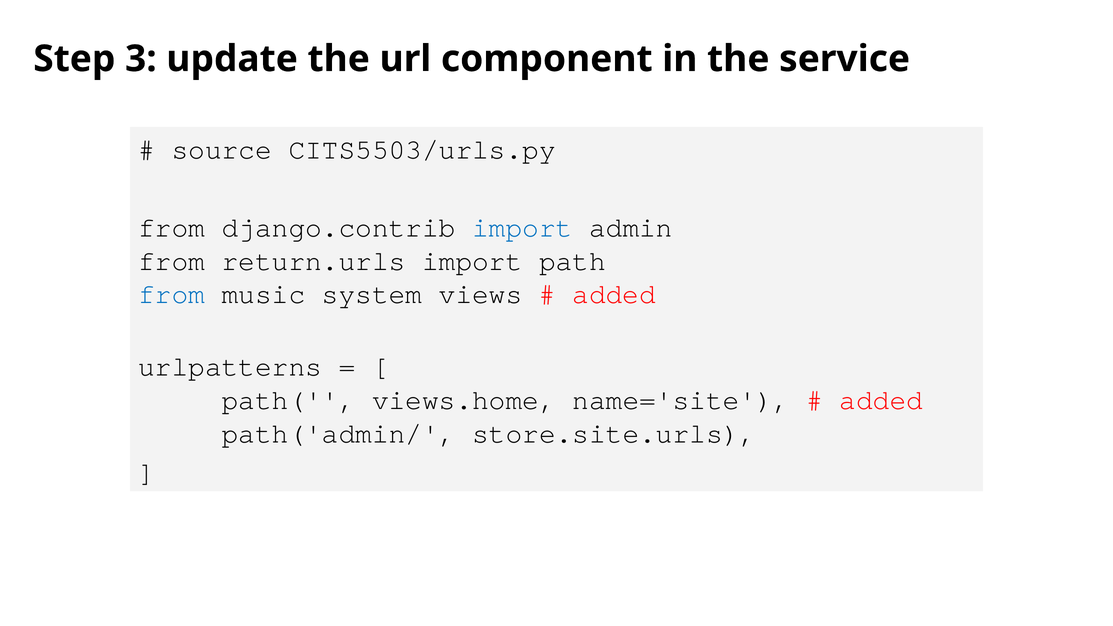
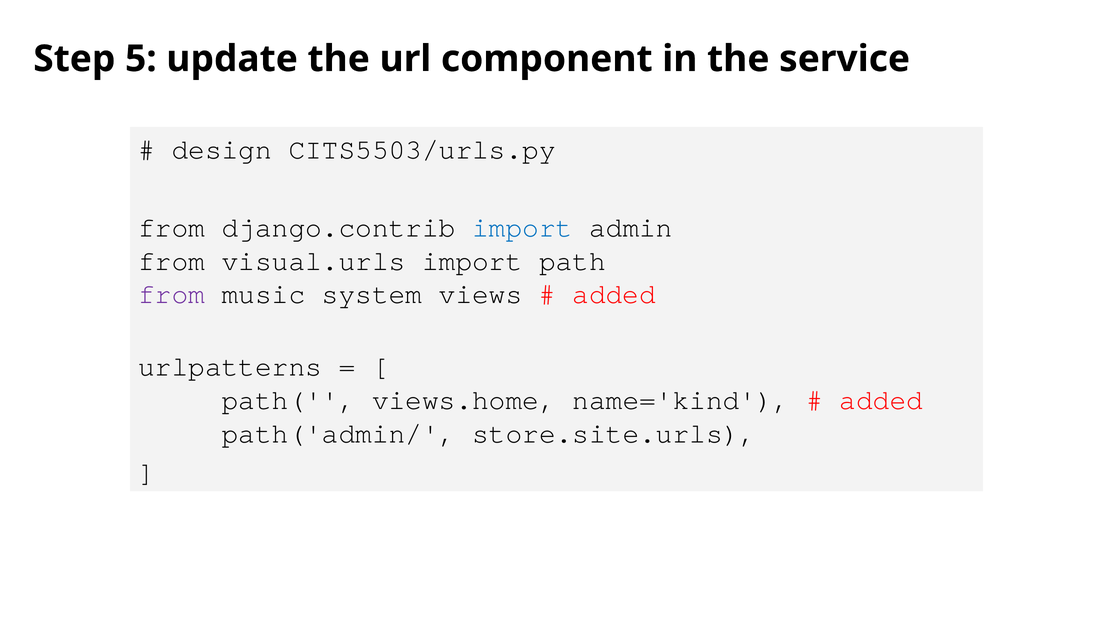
3: 3 -> 5 (141, 59)
source: source -> design (222, 150)
return.urls: return.urls -> visual.urls (314, 261)
from colour: blue -> purple (172, 294)
name='site: name='site -> name='kind (681, 400)
